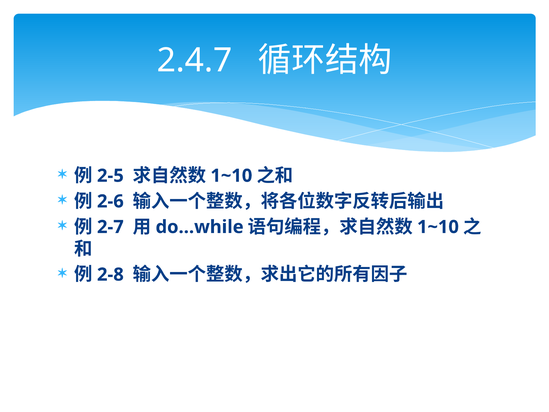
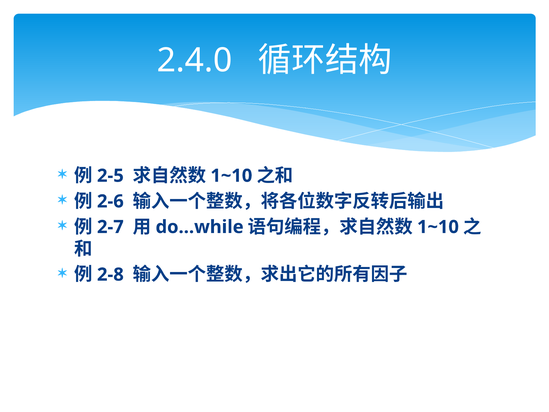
2.4.7: 2.4.7 -> 2.4.0 (195, 60)
